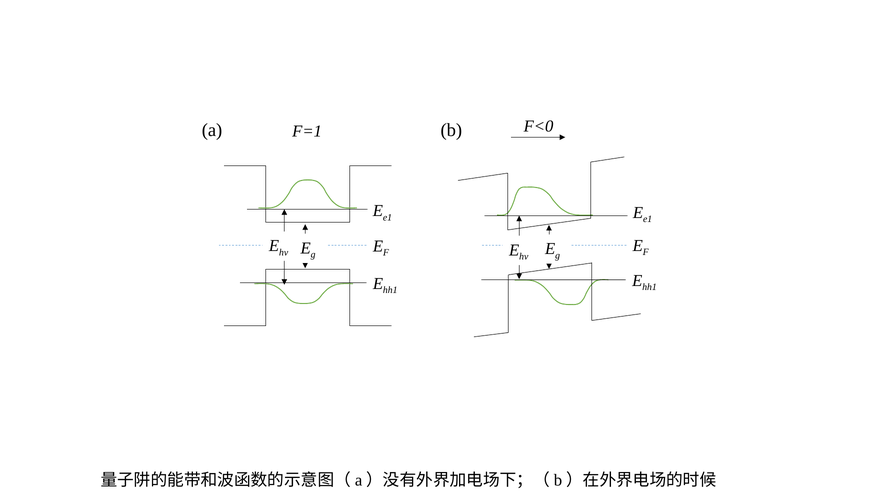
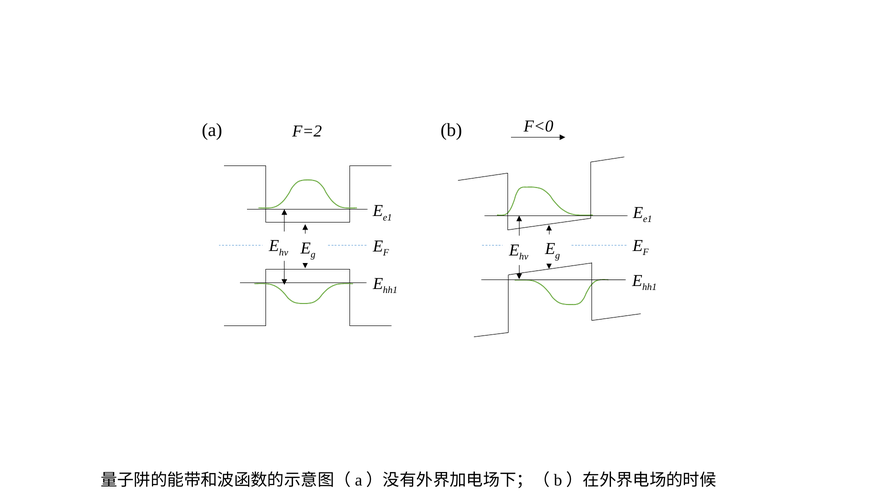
F=1: F=1 -> F=2 (307, 131)
